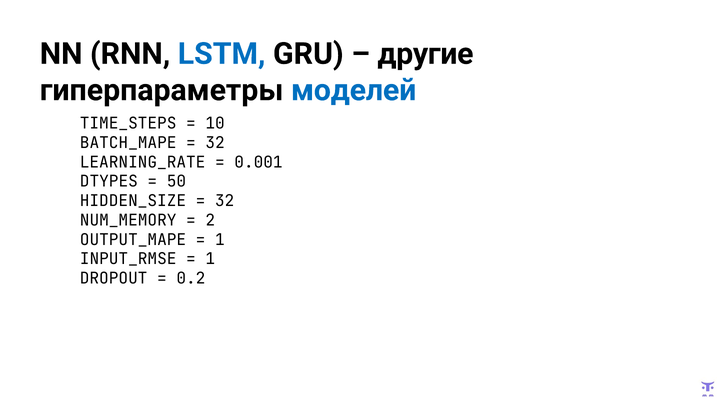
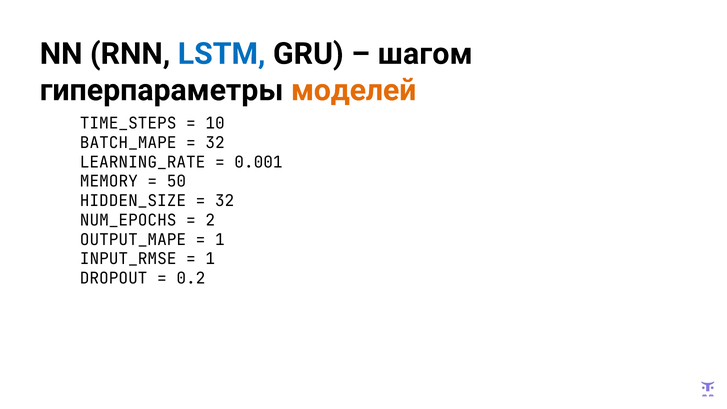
другие: другие -> шагом (425, 54)
моделей colour: blue -> orange (354, 90)
DTYPES: DTYPES -> MEMORY (109, 182)
NUM_MEMORY: NUM_MEMORY -> NUM_EPOCHS (128, 220)
